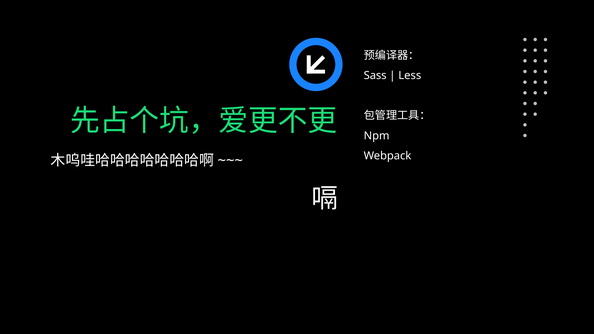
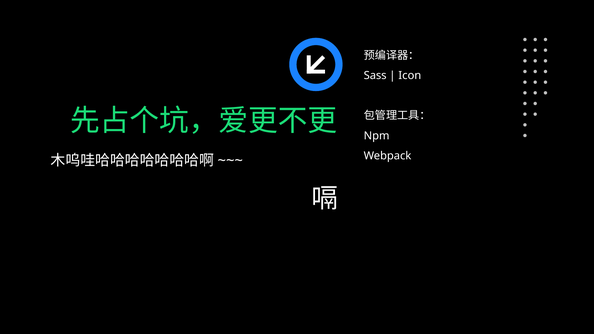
Less: Less -> Icon (410, 76)
